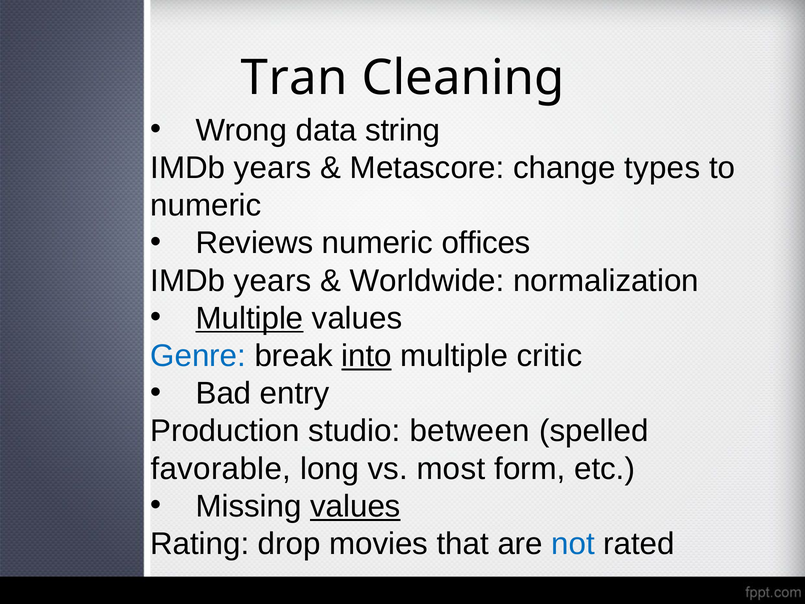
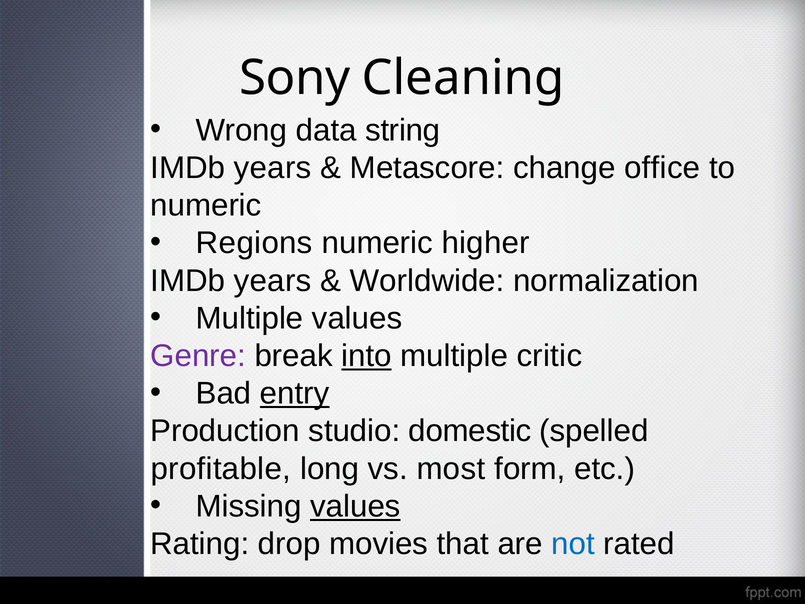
Tran: Tran -> Sony (295, 78)
types: types -> office (662, 168)
Reviews: Reviews -> Regions (254, 243)
offices: offices -> higher (486, 243)
Multiple underline: present -> none (250, 318)
Genre colour: blue -> purple (198, 356)
entry underline: none -> present (295, 393)
between: between -> domestic (470, 431)
favorable: favorable -> profitable (221, 469)
